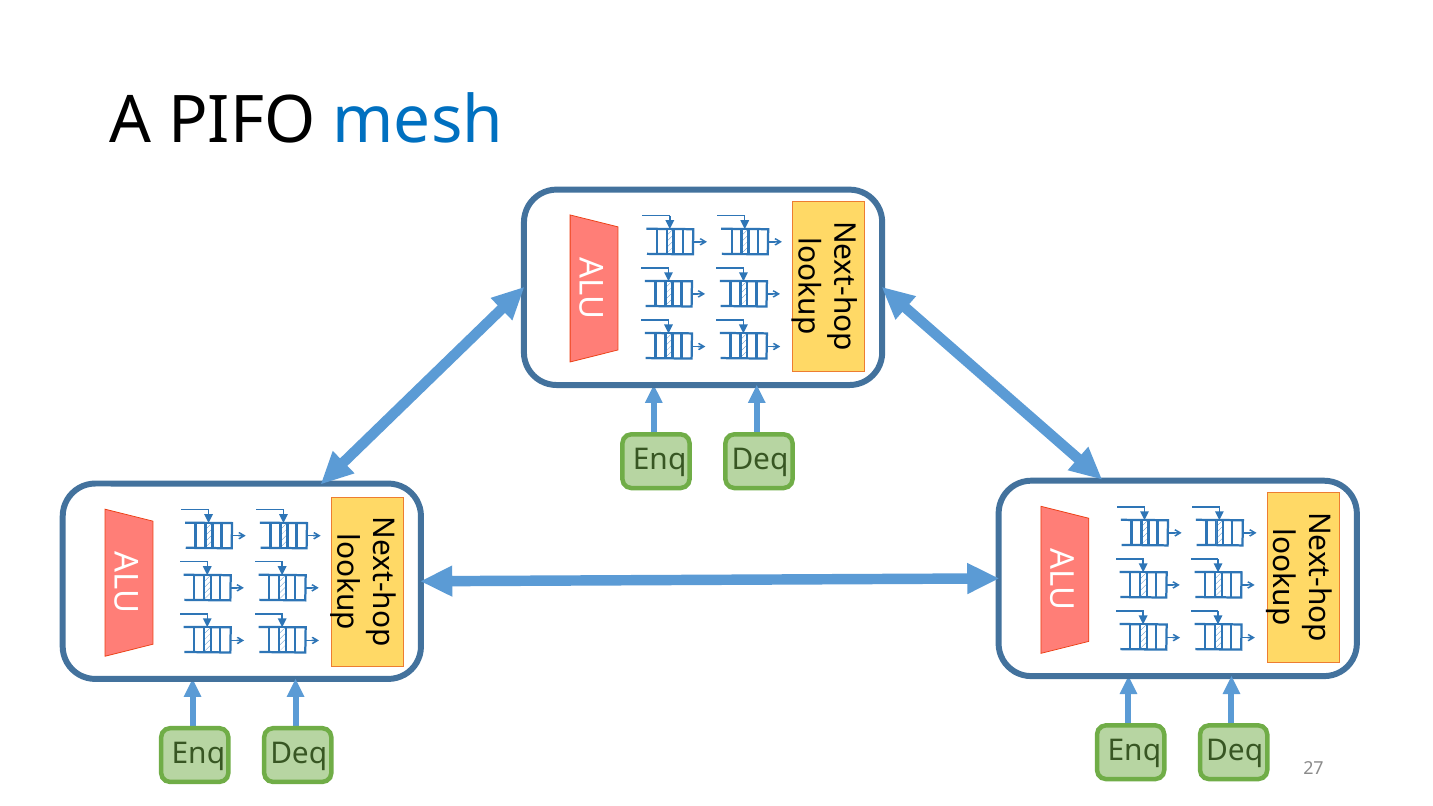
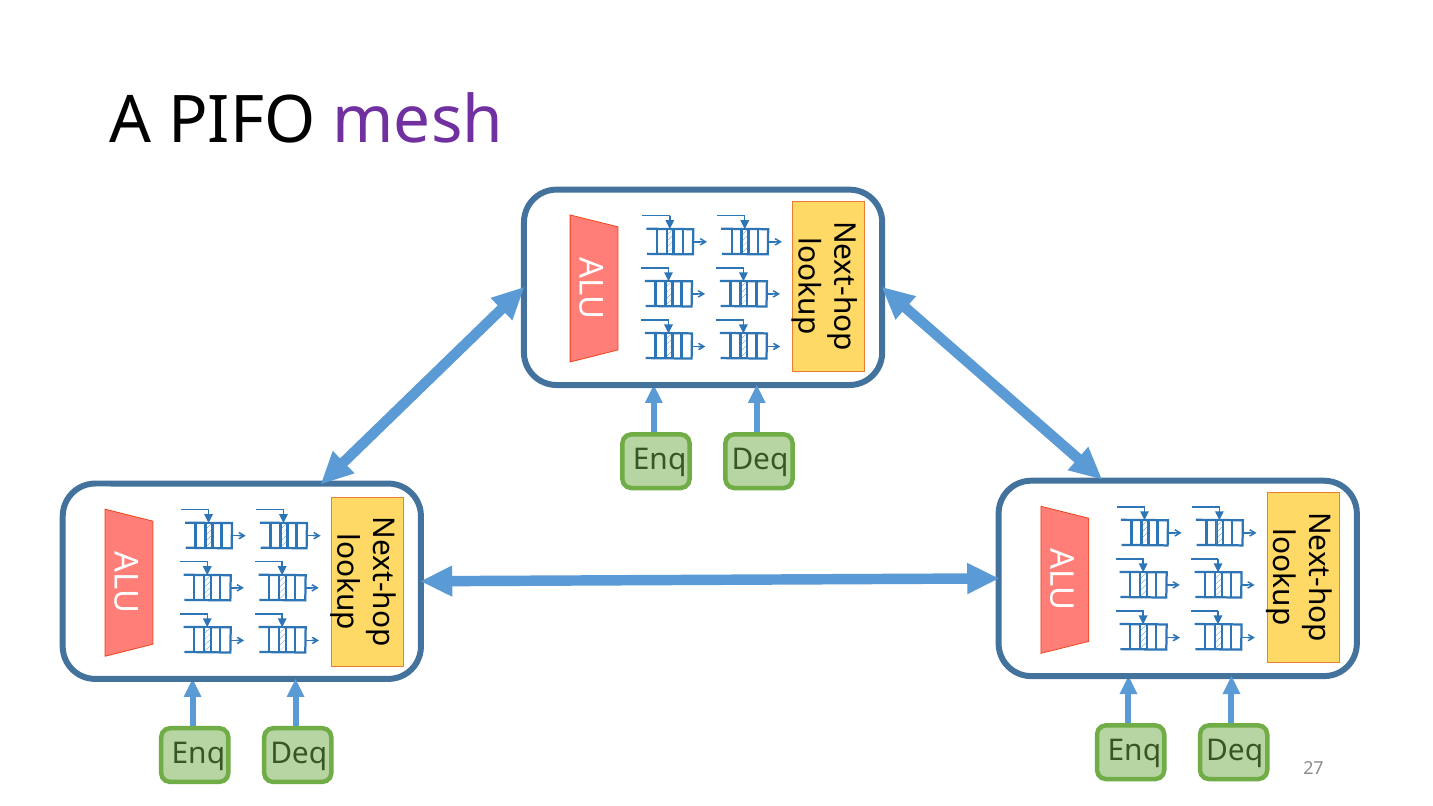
mesh colour: blue -> purple (418, 120)
